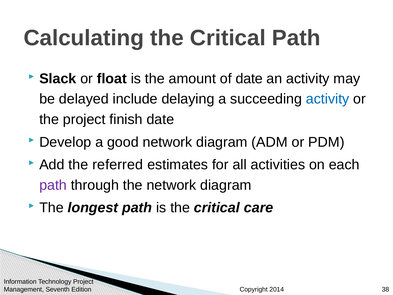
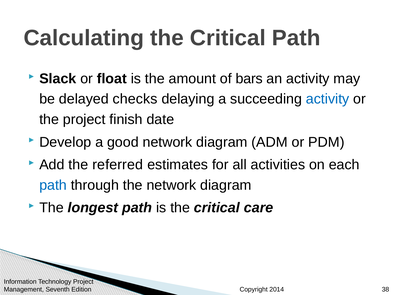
of date: date -> bars (249, 79)
include: include -> checks (135, 99)
path colour: purple -> blue (53, 185)
